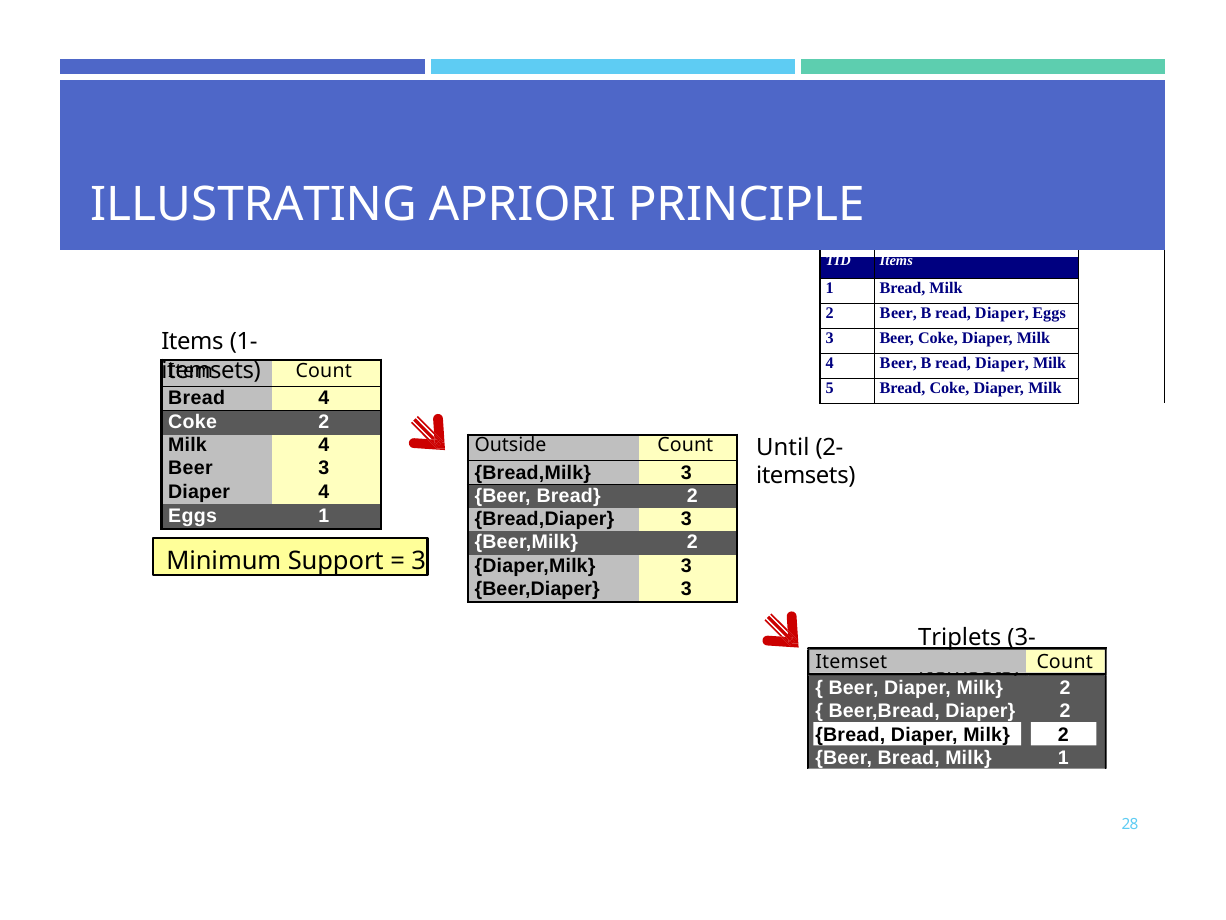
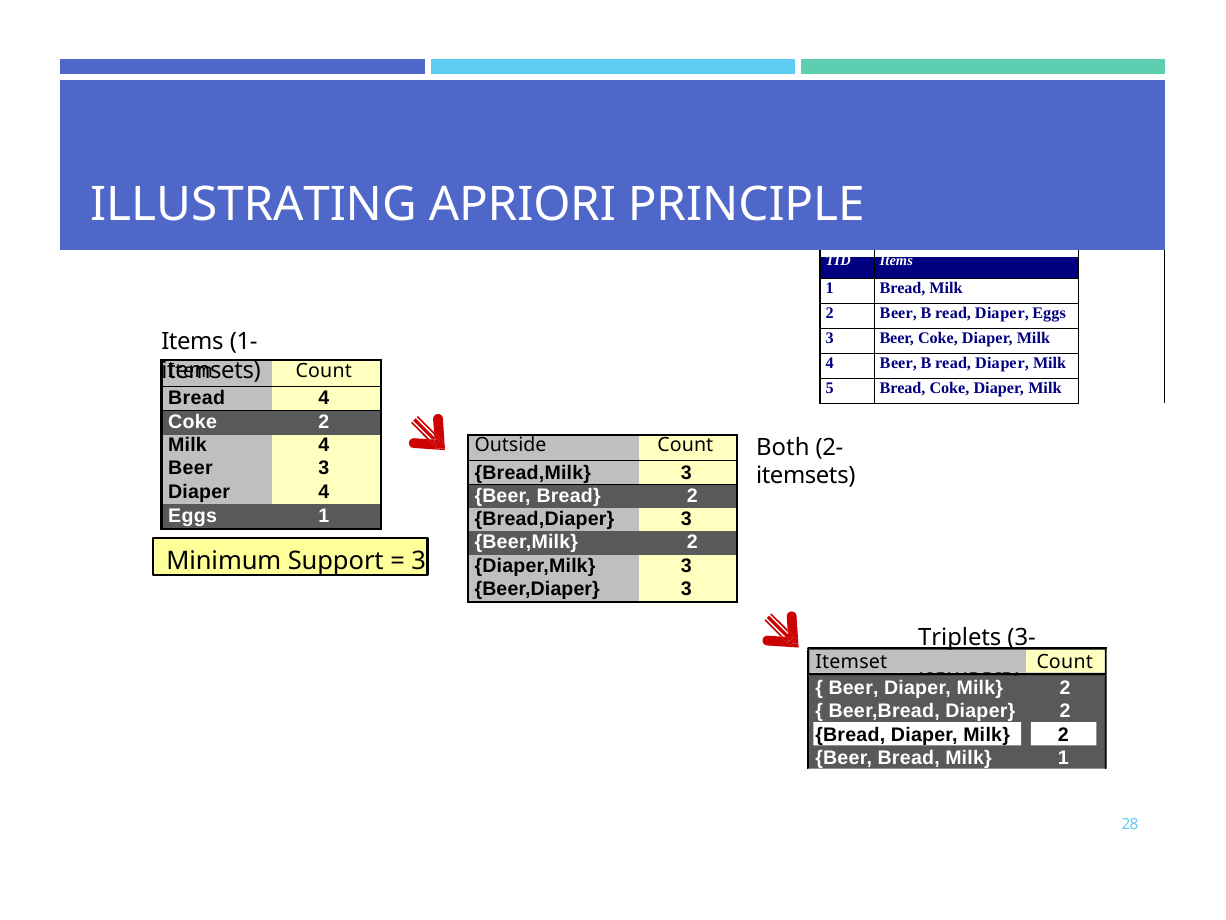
Until: Until -> Both (783, 447)
